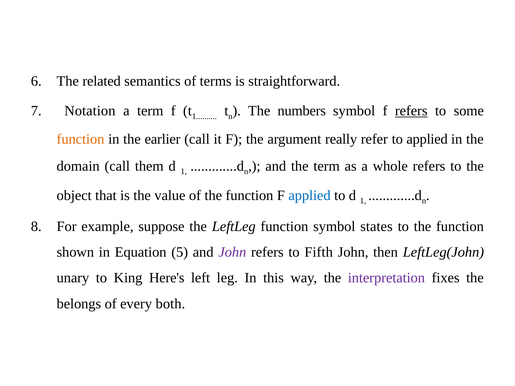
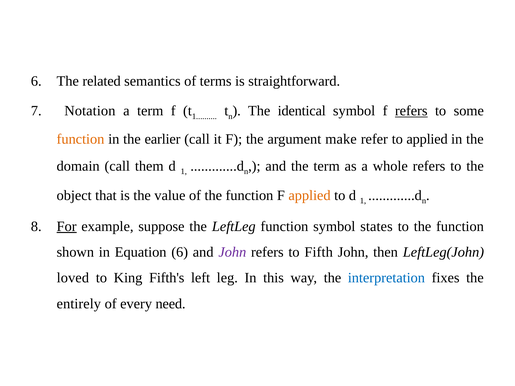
numbers: numbers -> identical (302, 111)
really: really -> make (341, 139)
applied colour: blue -> orange (310, 195)
For underline: none -> present (67, 226)
Equation 5: 5 -> 6 (180, 252)
unary: unary -> loved (73, 278)
Here's: Here's -> Fifth's (167, 278)
interpretation colour: purple -> blue (386, 278)
belongs: belongs -> entirely (79, 304)
both: both -> need (171, 304)
